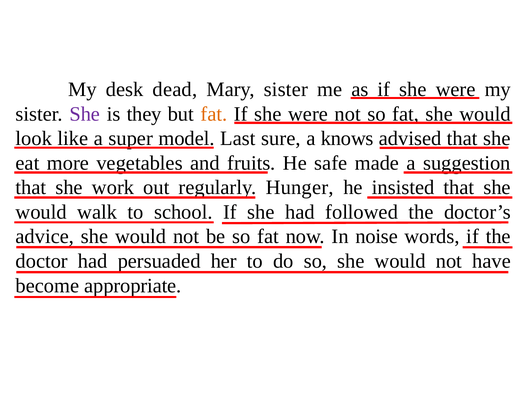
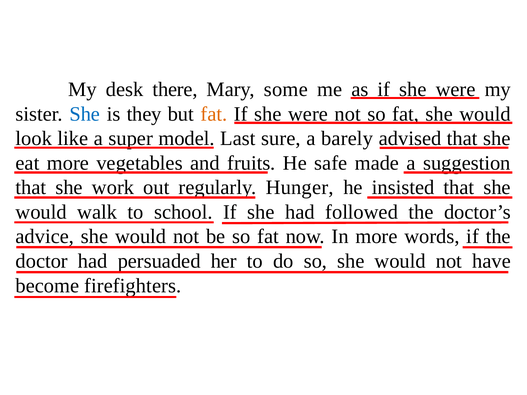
dead: dead -> there (175, 89)
Mary sister: sister -> some (286, 89)
She colour: purple -> blue (85, 114)
knows: knows -> barely (347, 139)
In noise: noise -> more (377, 237)
appropriate: appropriate -> firefighters (133, 286)
